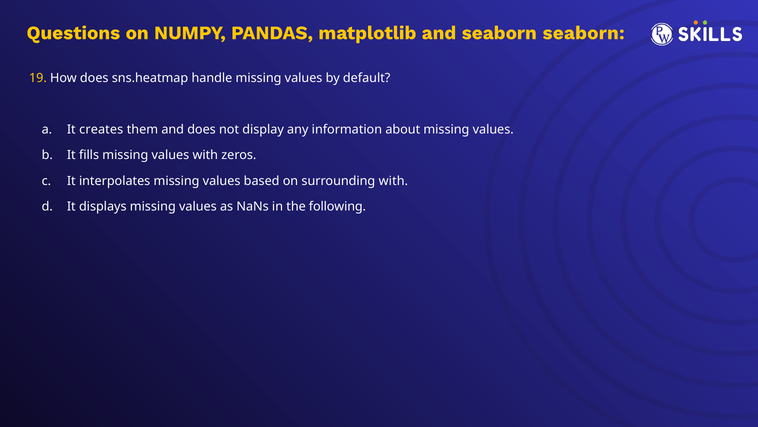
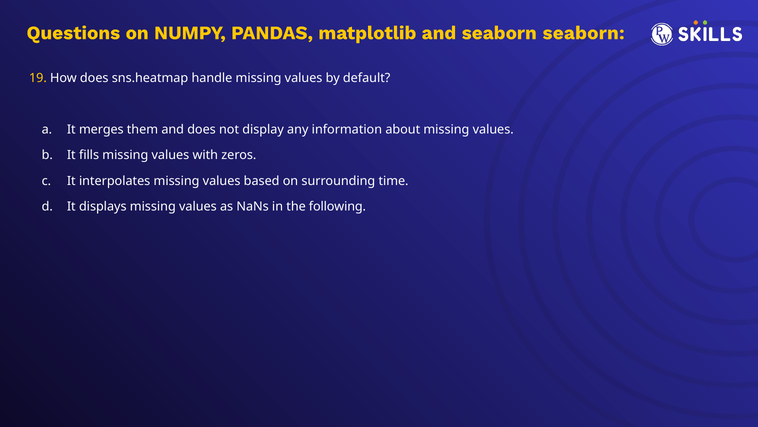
creates: creates -> merges (101, 129)
surrounding with: with -> time (393, 181)
